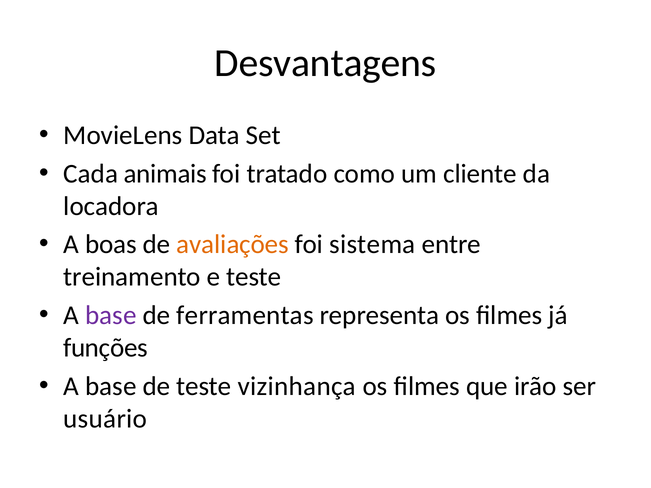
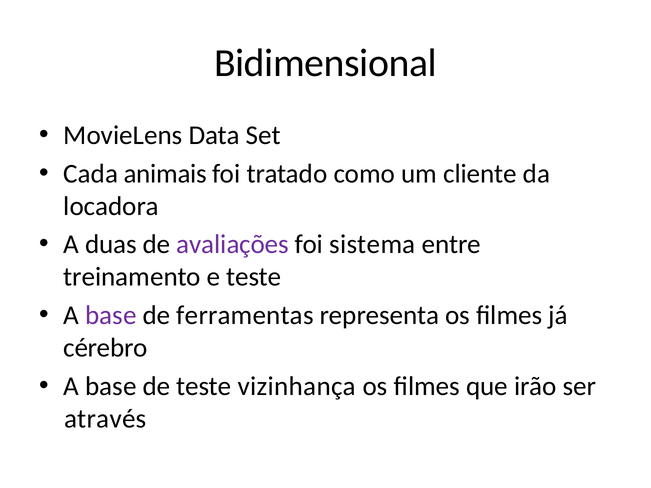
Desvantagens: Desvantagens -> Bidimensional (326, 63)
boas: boas -> duas (111, 245)
avaliações colour: orange -> purple (233, 245)
funções: funções -> cérebro (105, 348)
usuário: usuário -> através (105, 419)
